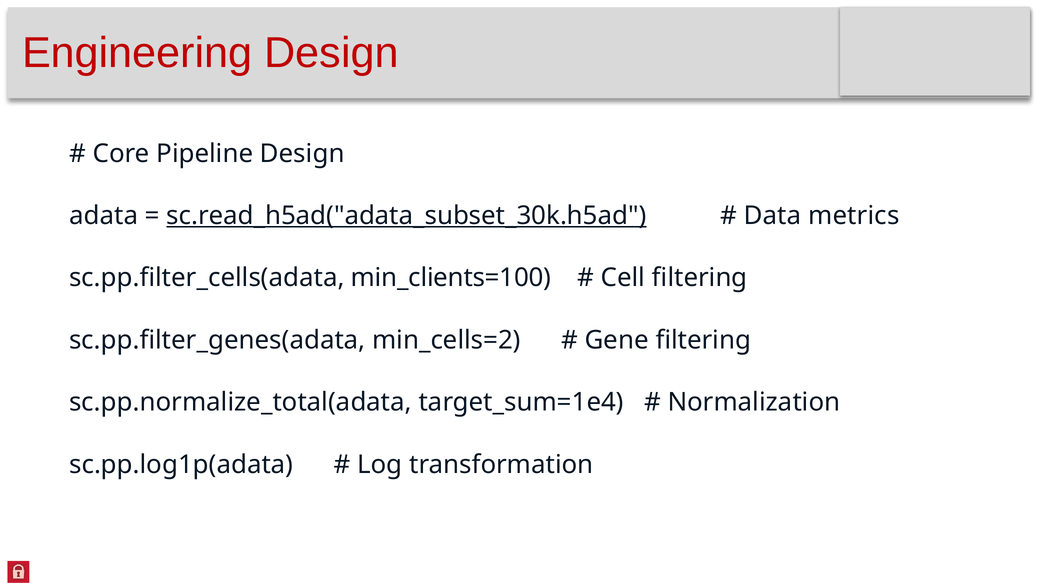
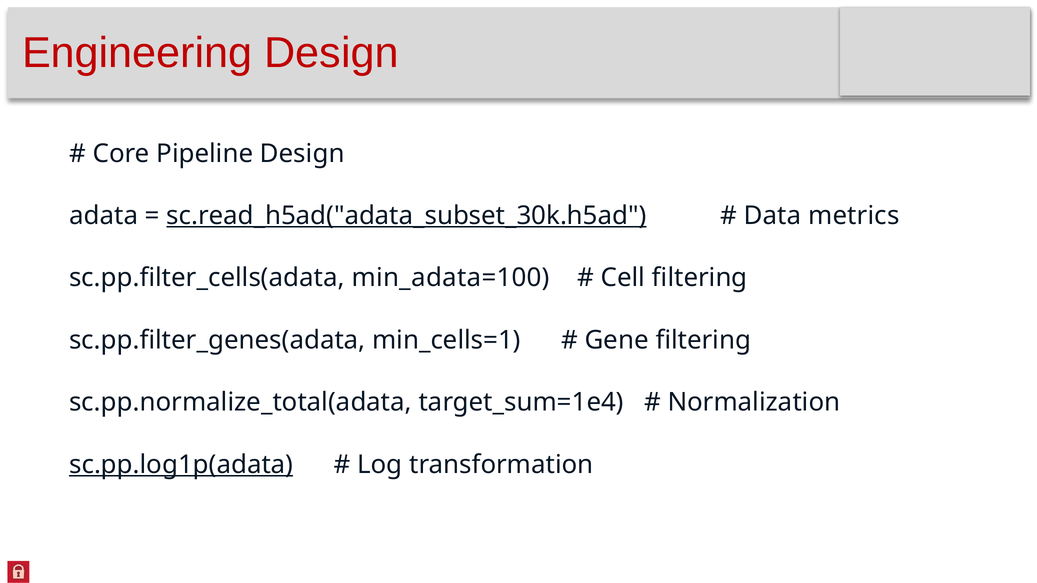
min_clients=100: min_clients=100 -> min_adata=100 (451, 278)
min_cells=2: min_cells=2 -> min_cells=1 (446, 340)
sc.pp.log1p(adata underline: none -> present (181, 465)
